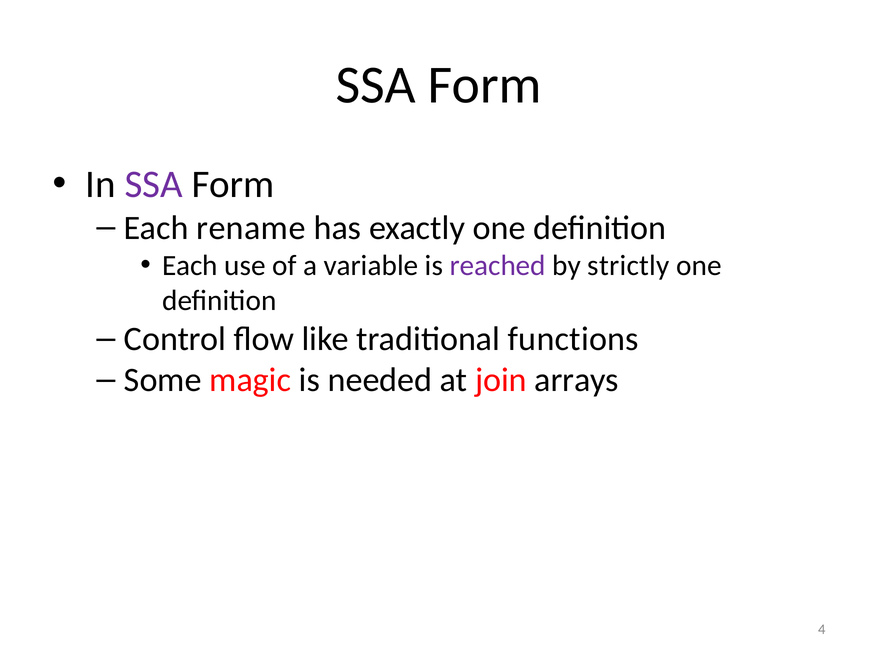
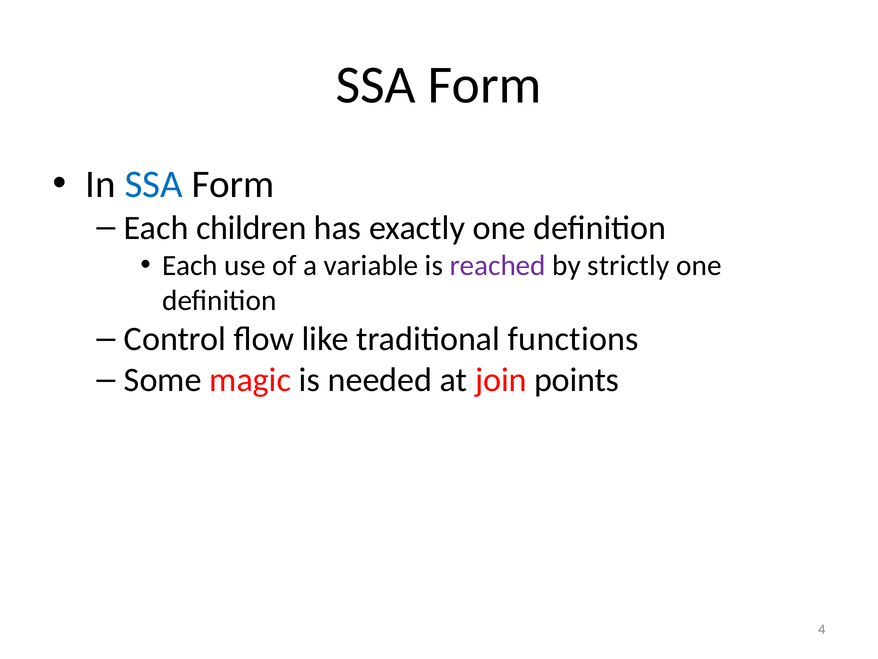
SSA colour: purple -> blue (154, 184)
rename: rename -> children (251, 228)
arrays: arrays -> points (577, 380)
